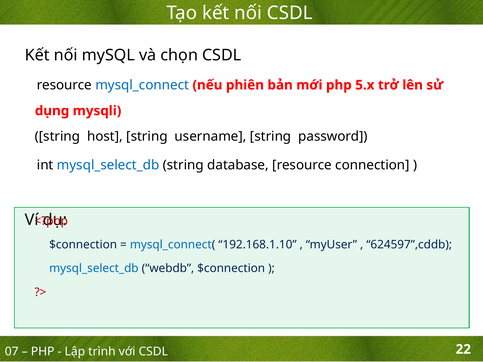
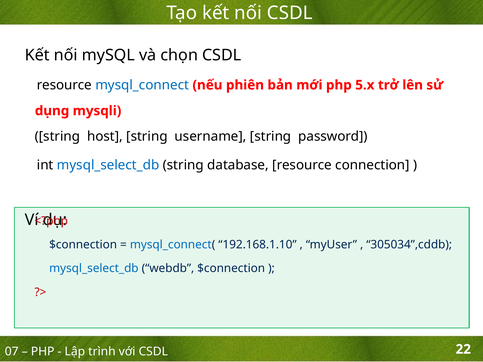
624597”,cddb: 624597”,cddb -> 305034”,cddb (409, 245)
